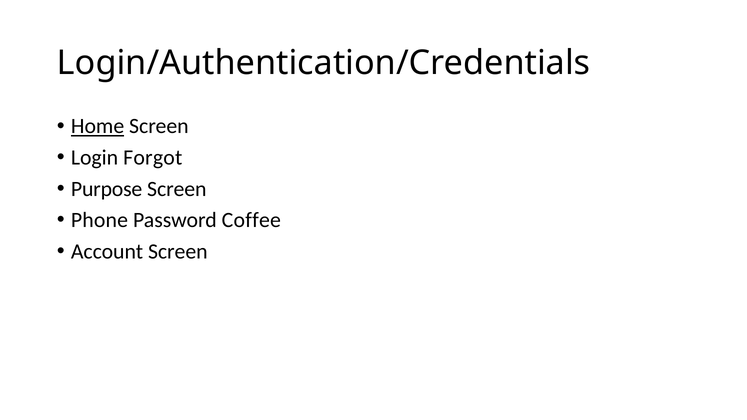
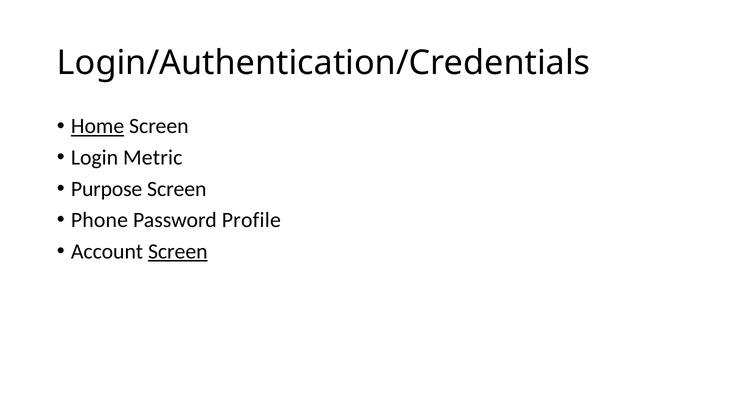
Forgot: Forgot -> Metric (153, 158)
Coffee: Coffee -> Profile (251, 220)
Screen underline: none -> present (178, 252)
